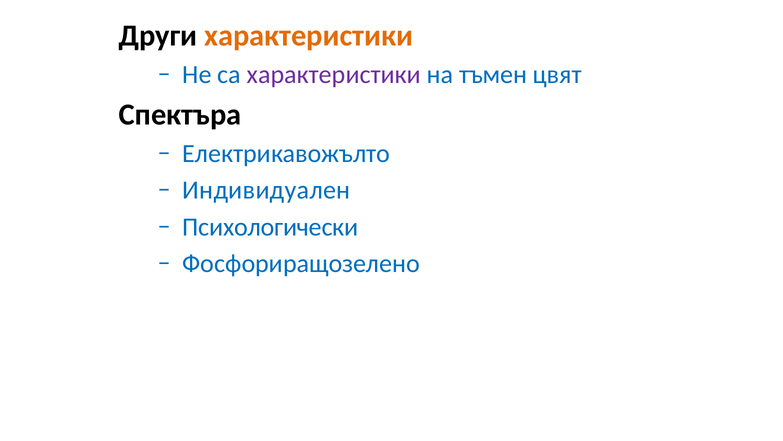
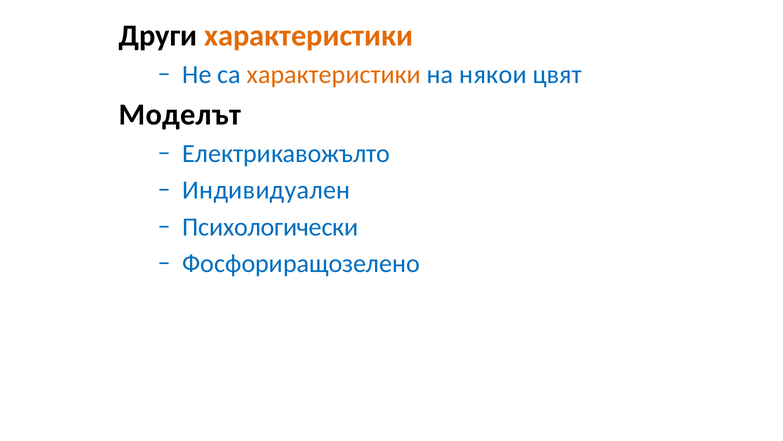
характеристики colour: purple -> orange (334, 74)
тъмен: тъмен -> някои (493, 74)
Спектъра: Спектъра -> Моделът (180, 115)
